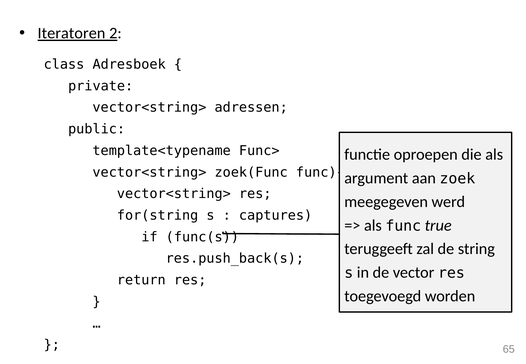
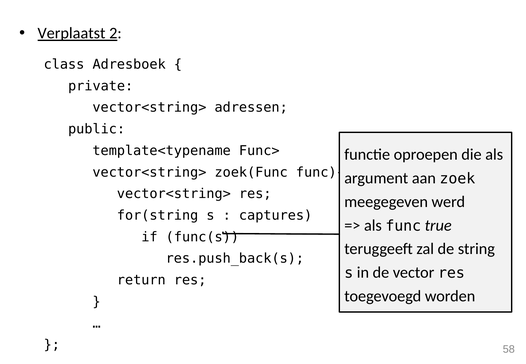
Iteratoren: Iteratoren -> Verplaatst (72, 33)
65: 65 -> 58 (509, 349)
